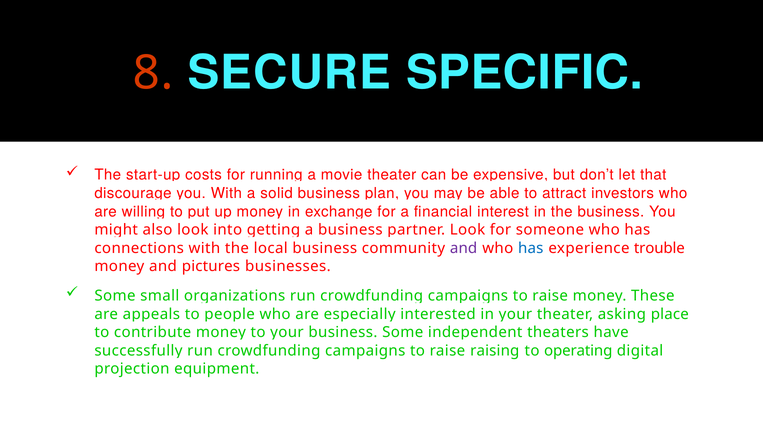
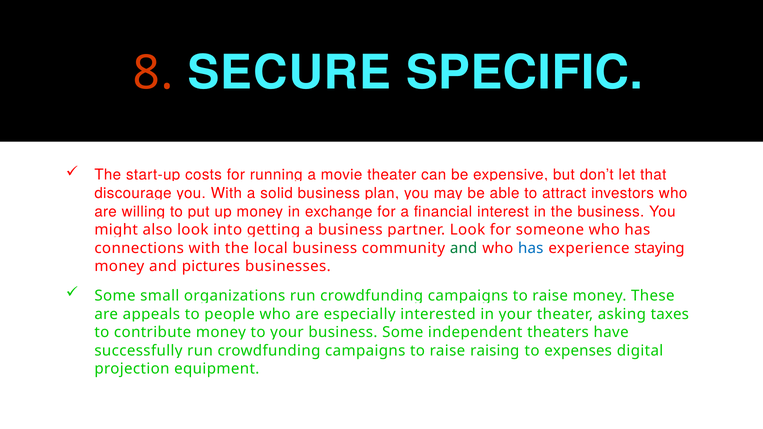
and colour: purple -> green (464, 248)
trouble: trouble -> staying (659, 248)
place: place -> taxes (670, 314)
operating: operating -> expenses (578, 351)
